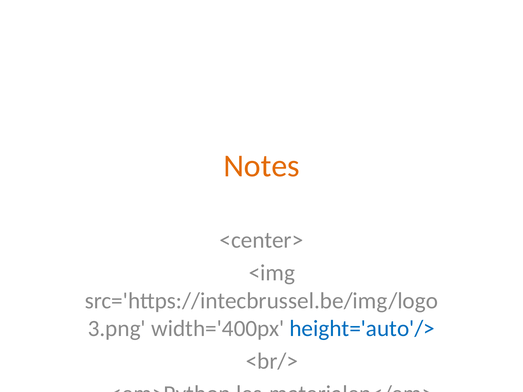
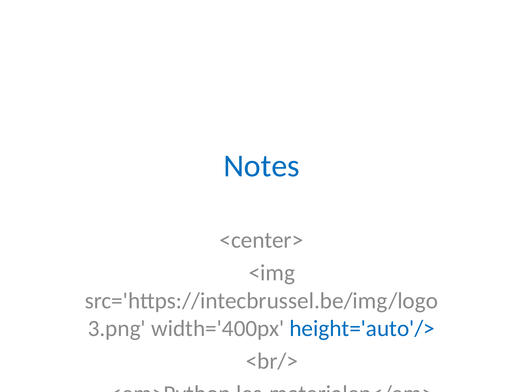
Notes colour: orange -> blue (262, 166)
